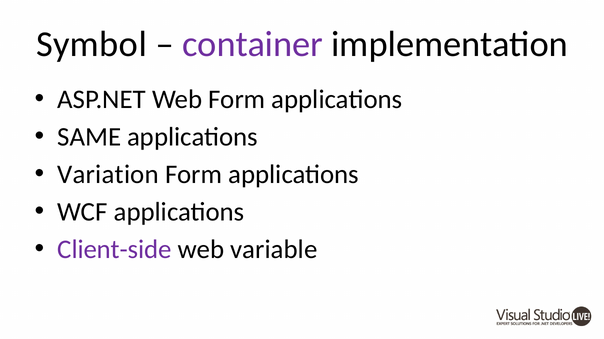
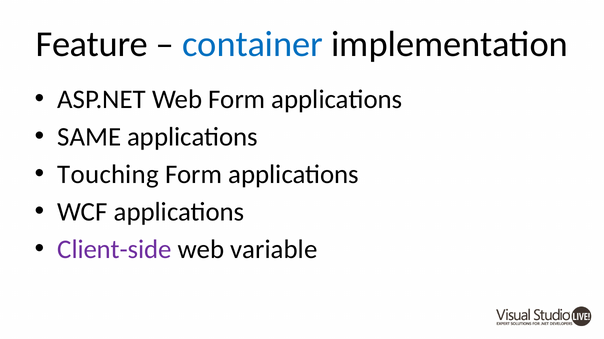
Symbol: Symbol -> Feature (92, 44)
container colour: purple -> blue (253, 44)
Variation: Variation -> Touching (108, 175)
